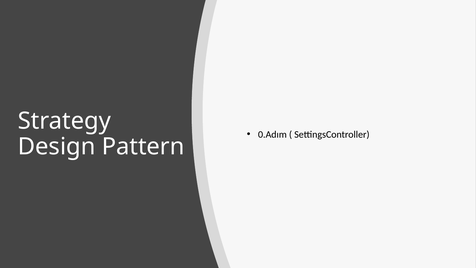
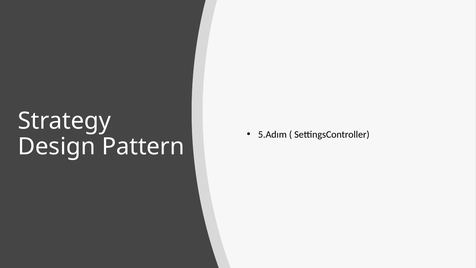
0.Adım: 0.Adım -> 5.Adım (272, 134)
